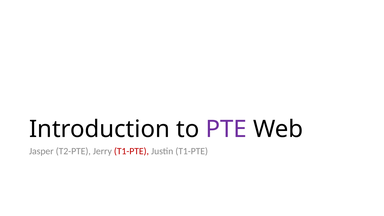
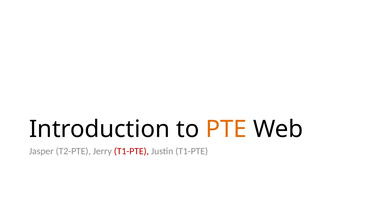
PTE colour: purple -> orange (226, 129)
